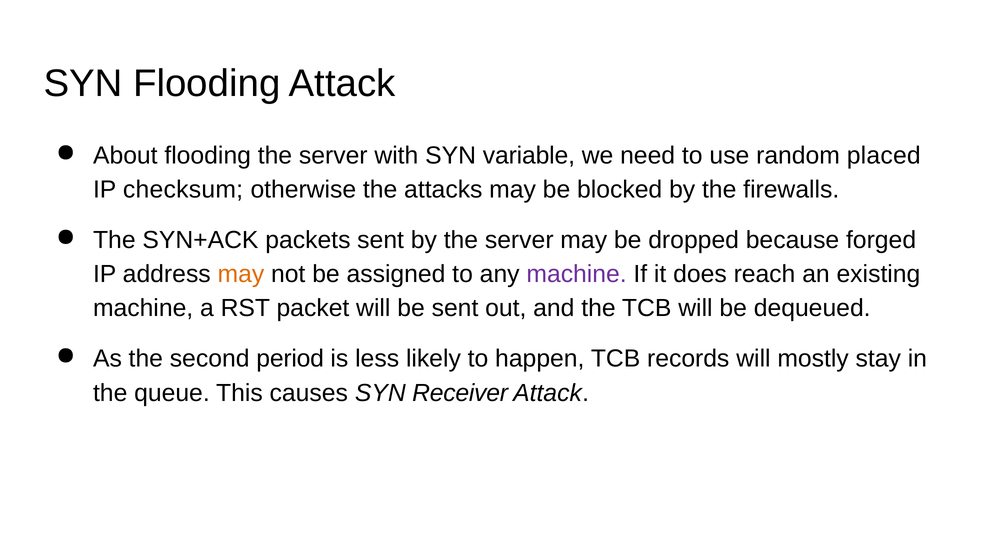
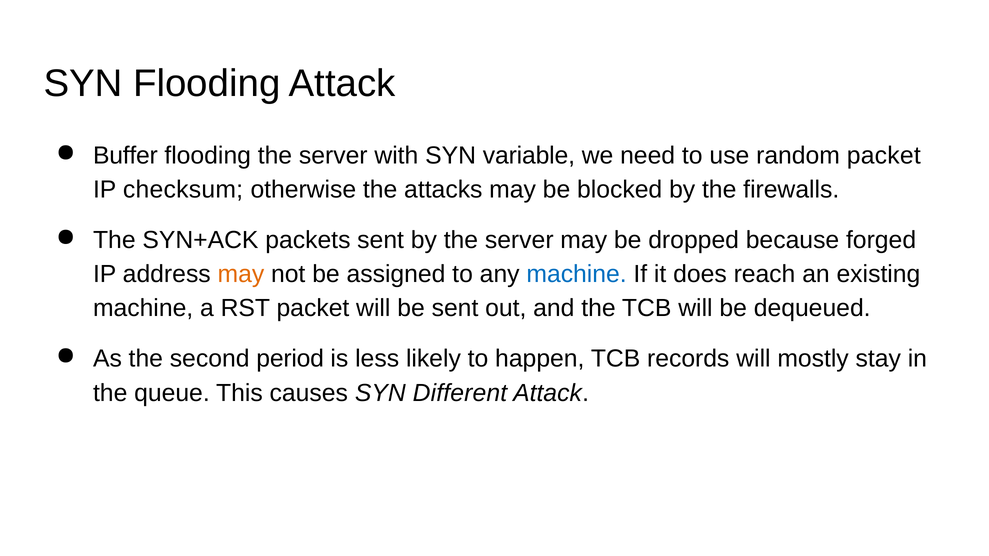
About: About -> Buffer (125, 156)
random placed: placed -> packet (884, 156)
machine colour: purple -> blue (577, 274)
Receiver: Receiver -> Different (460, 393)
